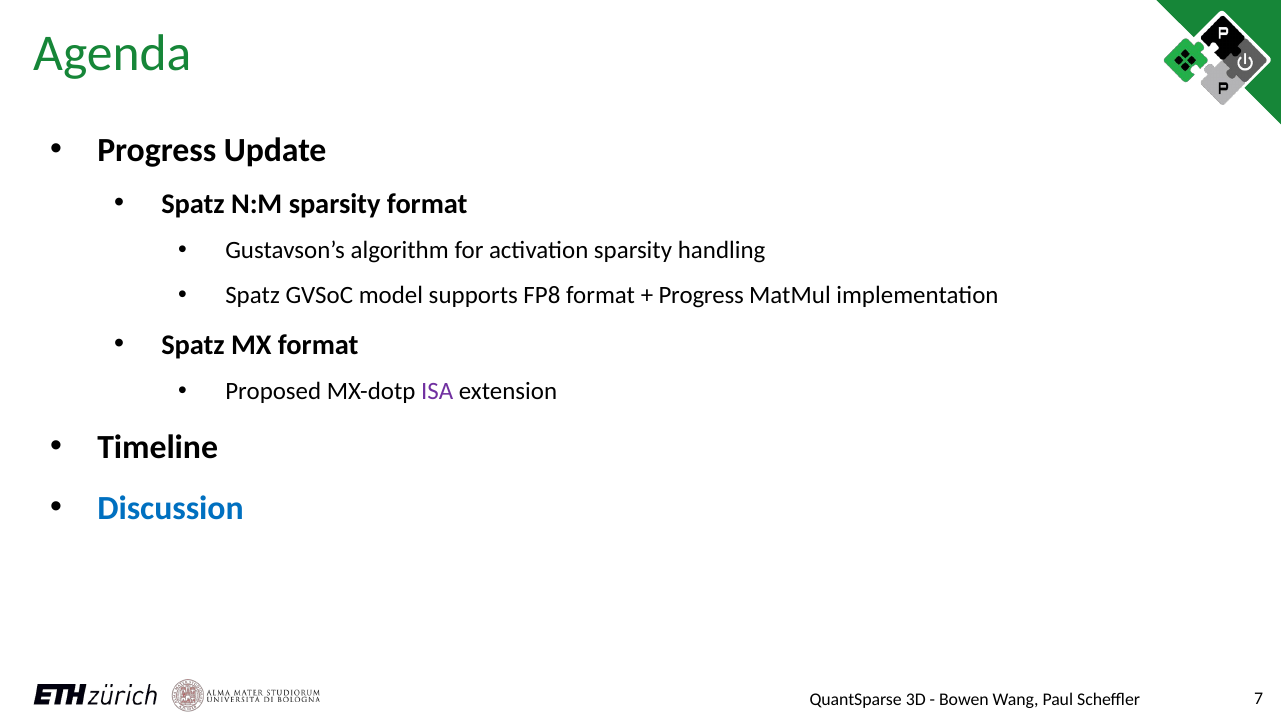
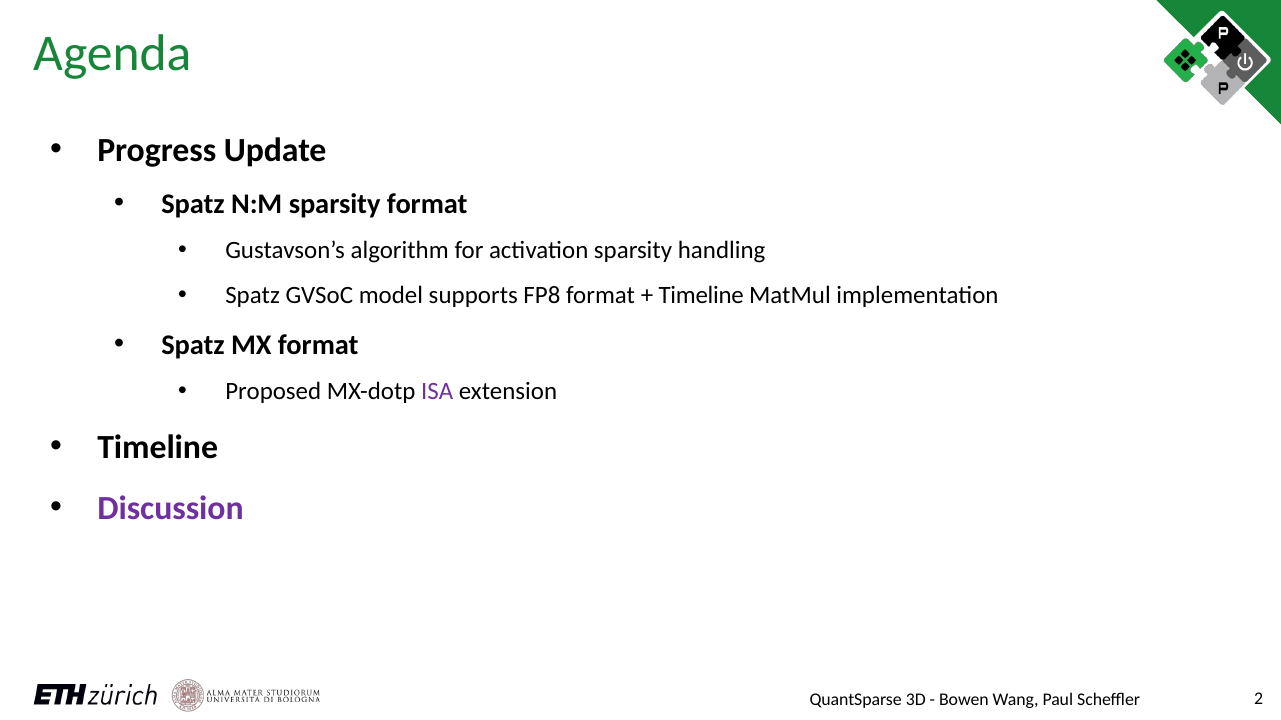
Progress: Progress -> Timeline (701, 296)
Discussion colour: blue -> purple (171, 509)
7: 7 -> 2 (1259, 700)
